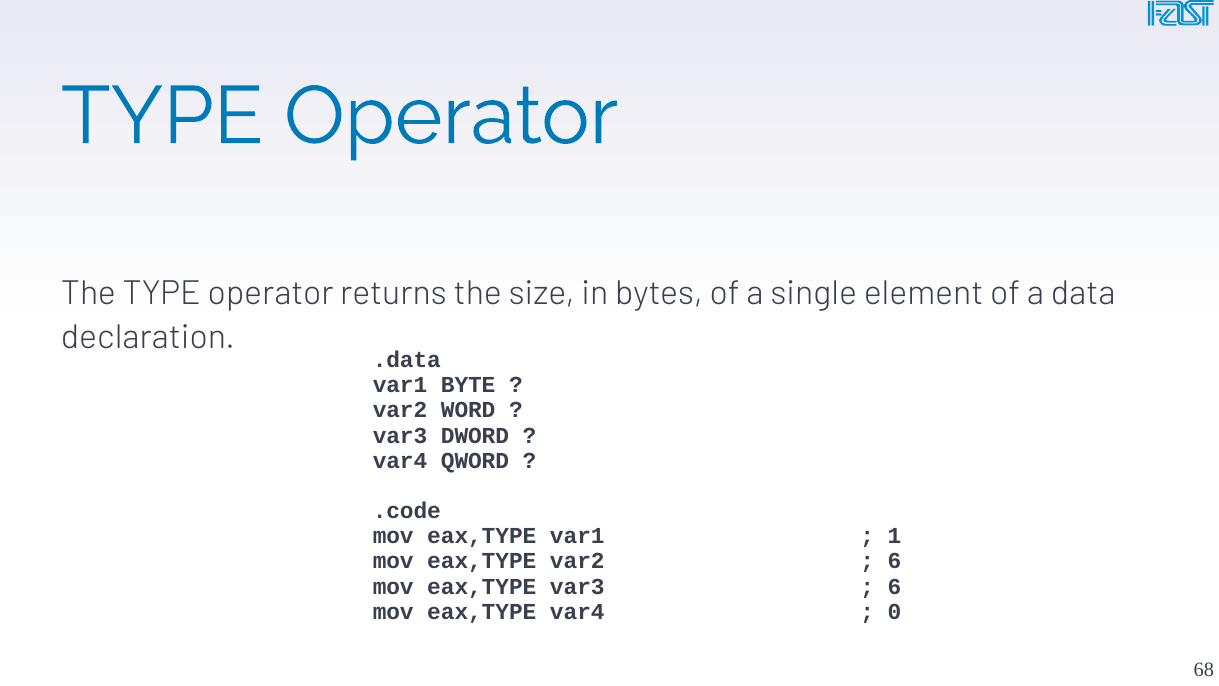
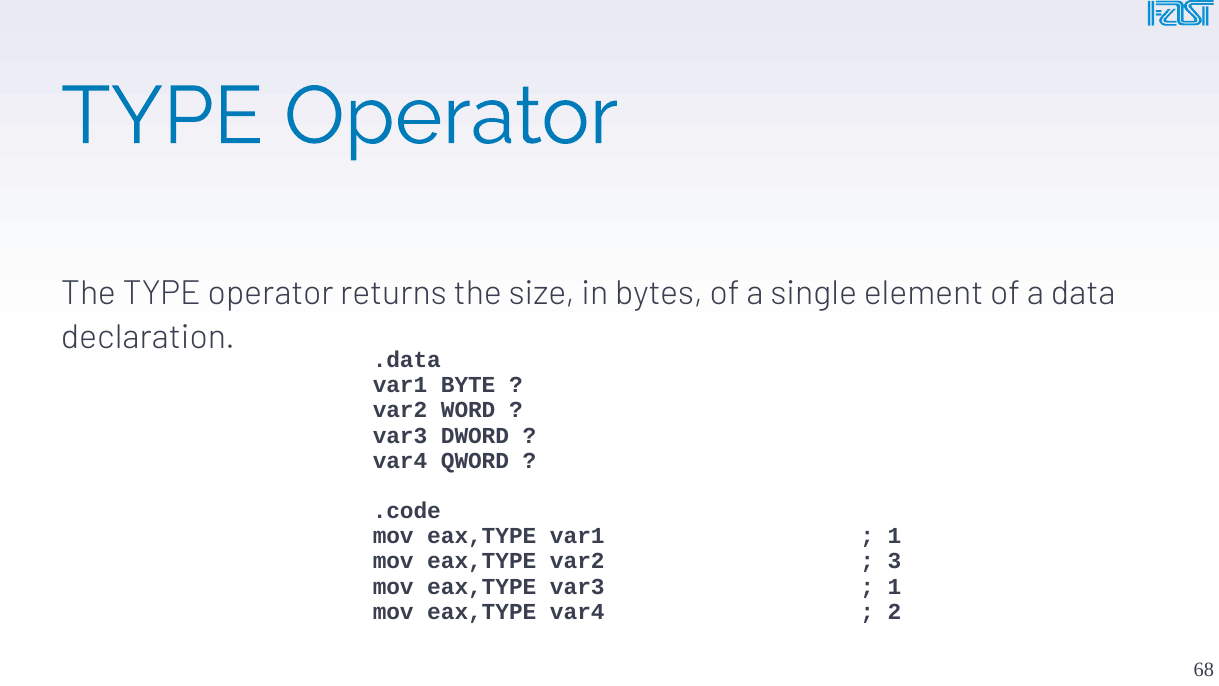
6: 6 -> 3 (894, 561)
6: 6 -> 1 (894, 586)
0: 0 -> 2 (894, 611)
